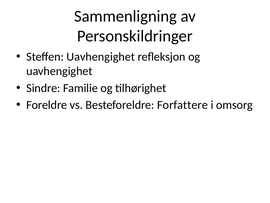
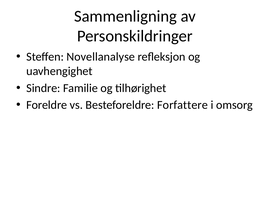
Steffen Uavhengighet: Uavhengighet -> Novellanalyse (101, 57)
